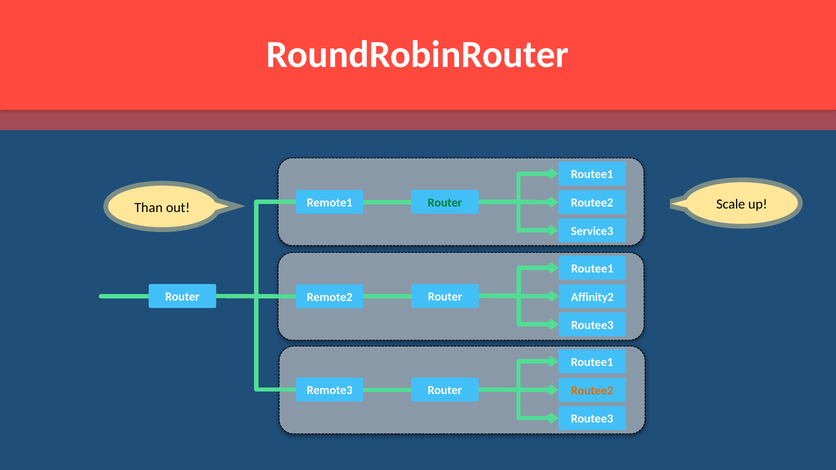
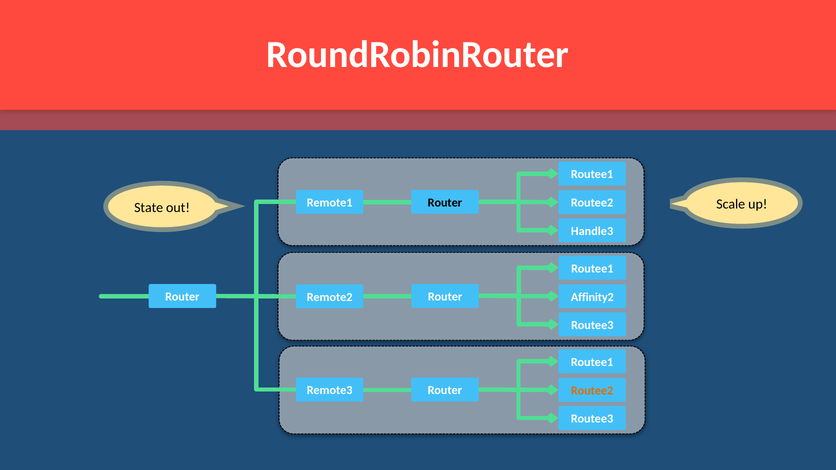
Router colour: green -> black (445, 203)
Than: Than -> State (149, 208)
Service3: Service3 -> Handle3 (592, 231)
